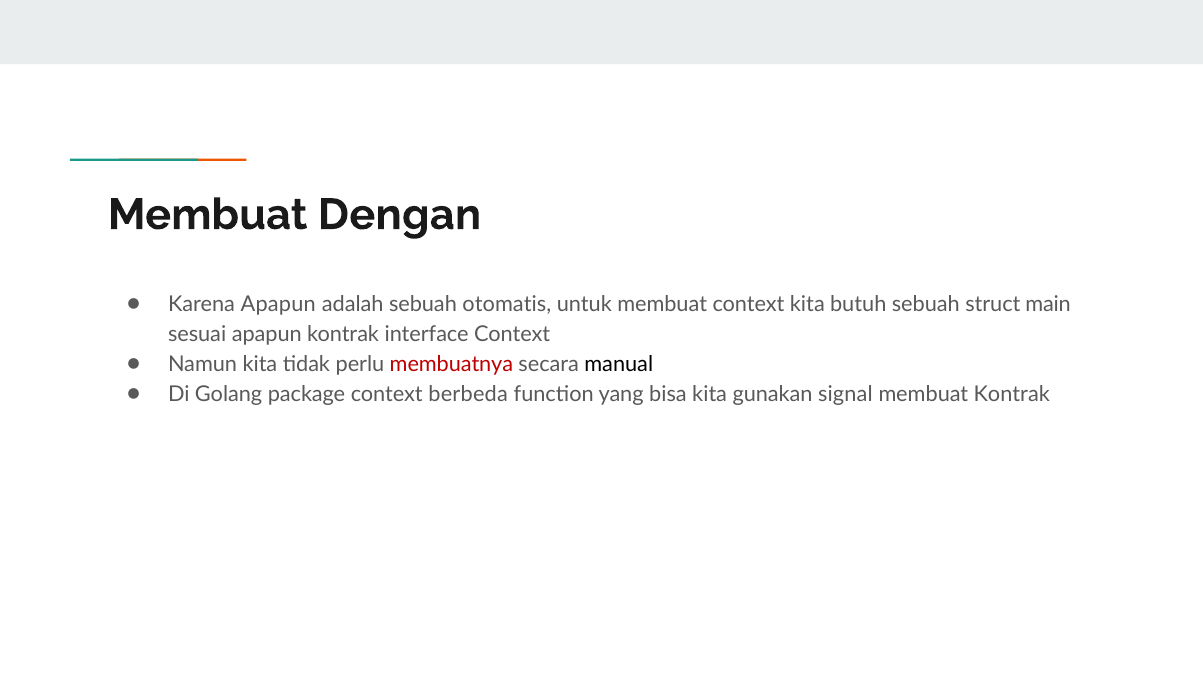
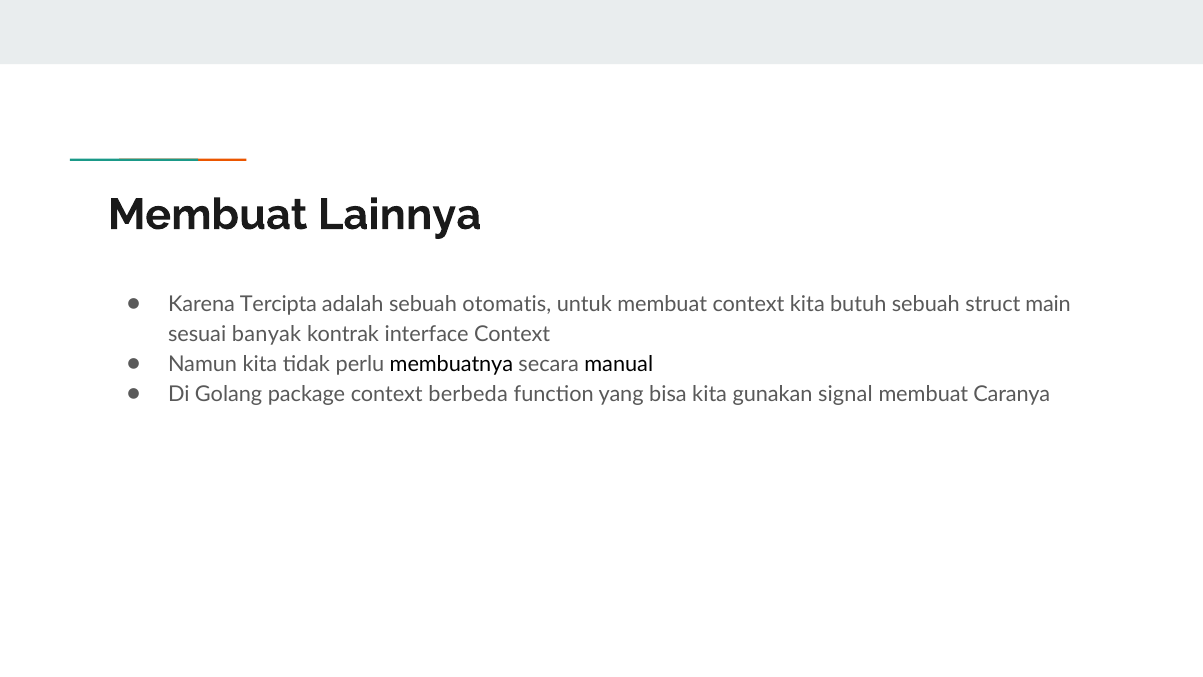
Dengan: Dengan -> Lainnya (400, 215)
Karena Apapun: Apapun -> Tercipta (278, 304)
sesuai apapun: apapun -> banyak (267, 334)
membuatnya colour: red -> black (451, 364)
membuat Kontrak: Kontrak -> Caranya (1012, 394)
